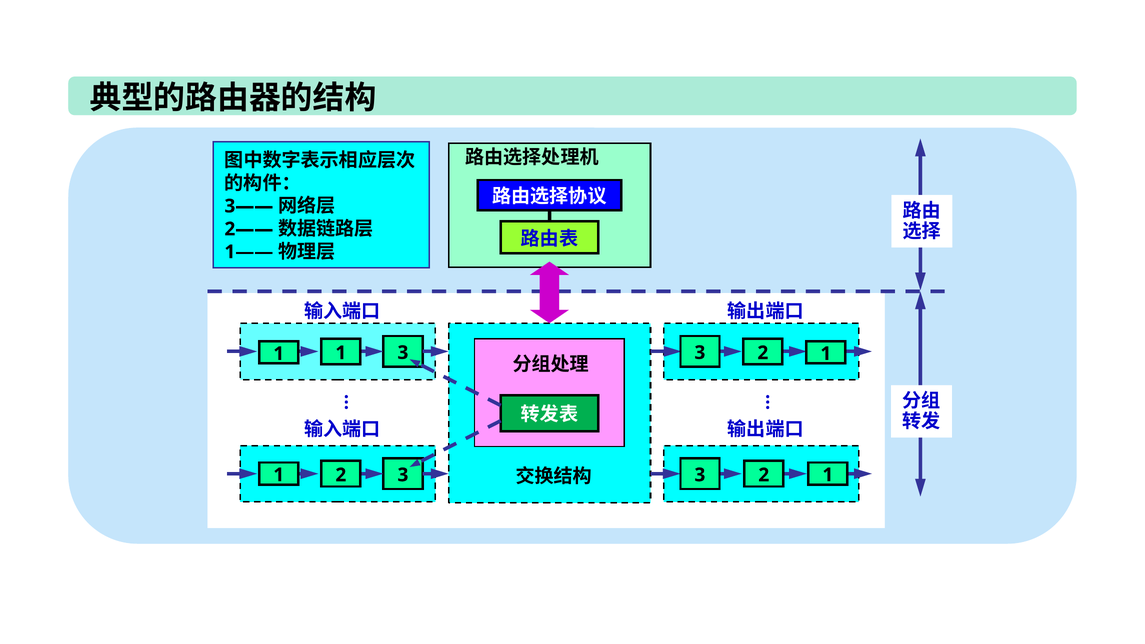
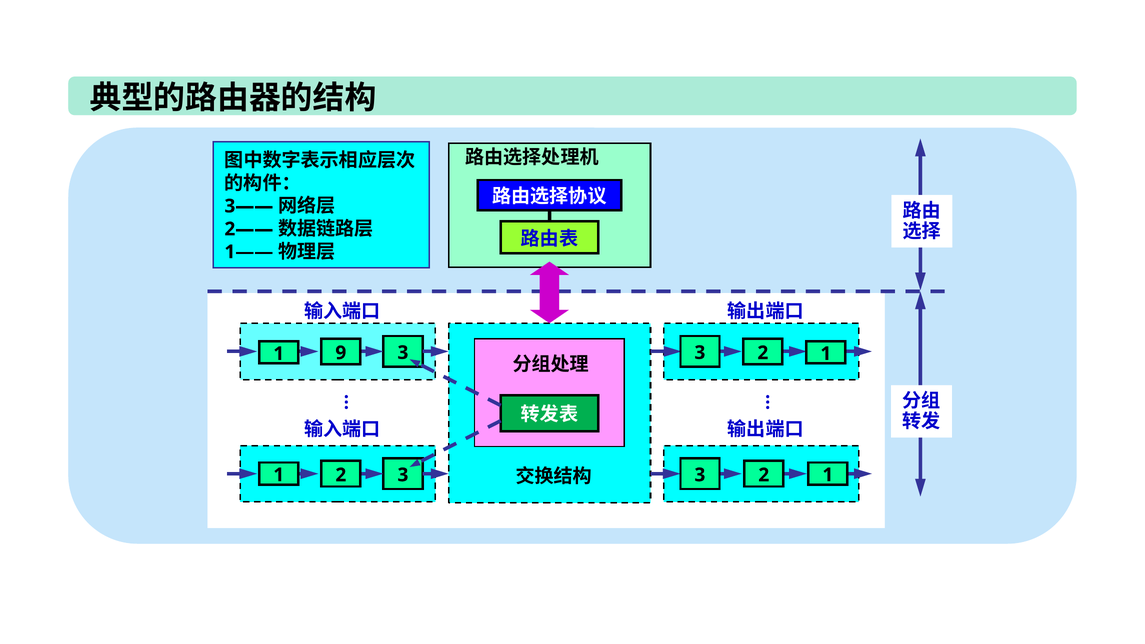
1: 1 -> 9 (341, 353)
